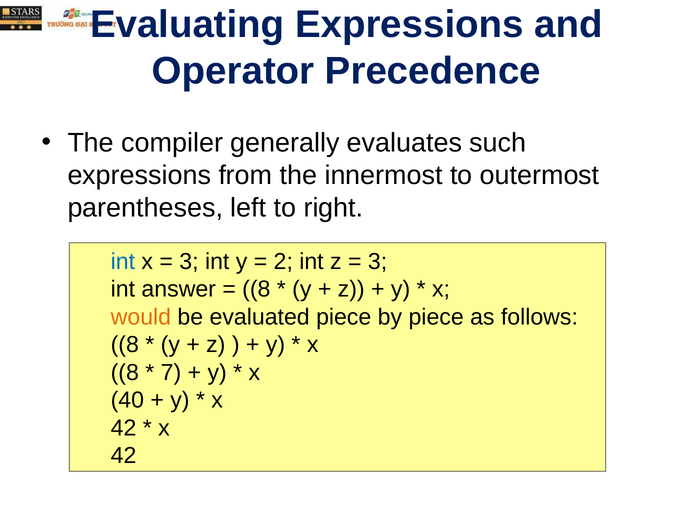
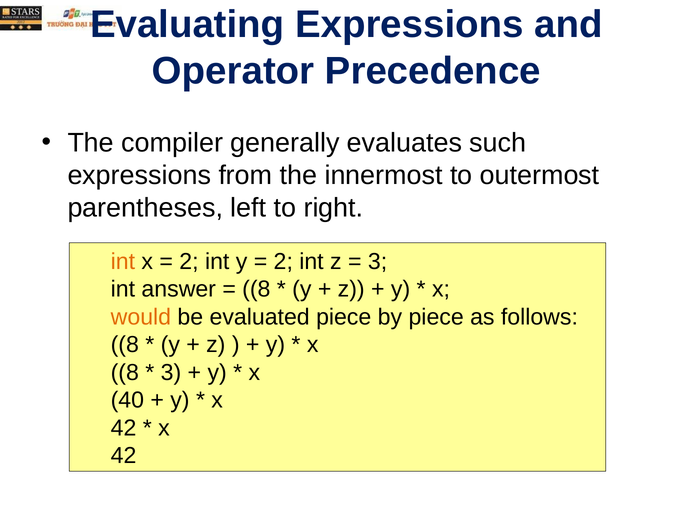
int colour: blue -> orange (123, 261)
3: 3 -> 2 (189, 261)
7: 7 -> 3 (171, 372)
